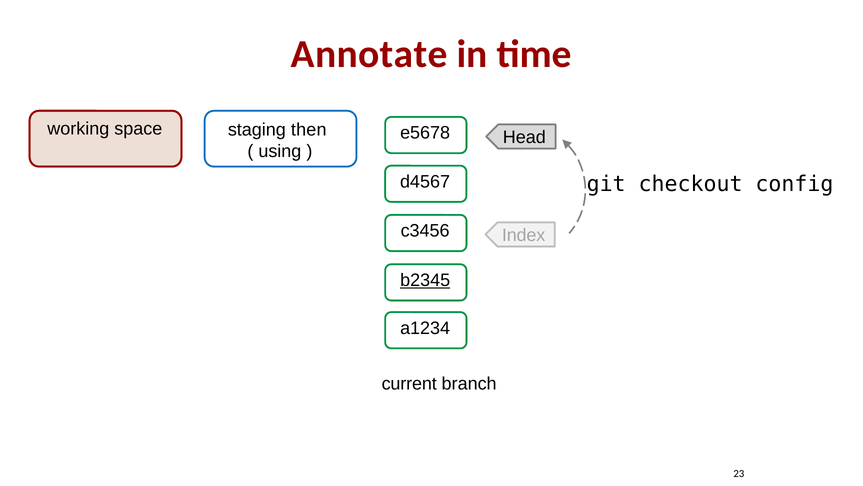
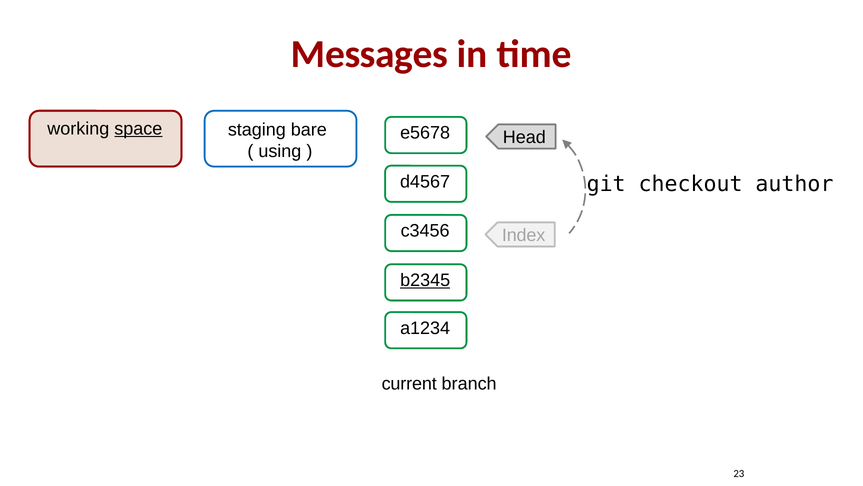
Annotate: Annotate -> Messages (369, 54)
space underline: none -> present (138, 129)
then: then -> bare (309, 129)
config: config -> author (794, 184)
